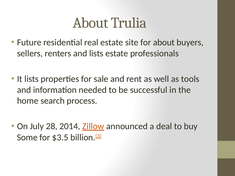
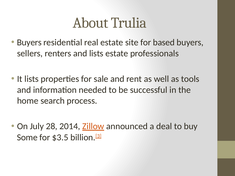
Future: Future -> Buyers (29, 43)
for about: about -> based (164, 43)
